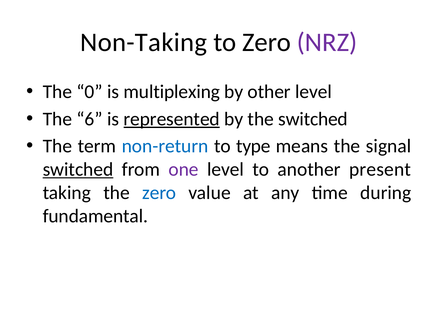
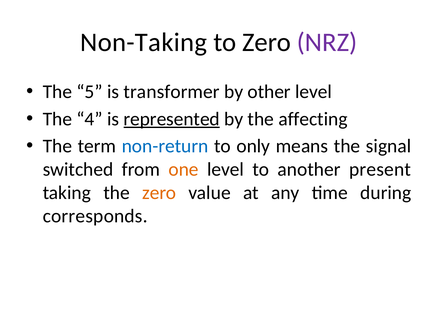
0: 0 -> 5 (90, 92)
multiplexing: multiplexing -> transformer (172, 92)
6: 6 -> 4 (90, 119)
the switched: switched -> affecting (313, 119)
type: type -> only (253, 146)
switched underline: present -> none (78, 170)
one colour: purple -> orange (184, 170)
zero colour: blue -> orange (159, 193)
fundamental: fundamental -> corresponds (95, 217)
